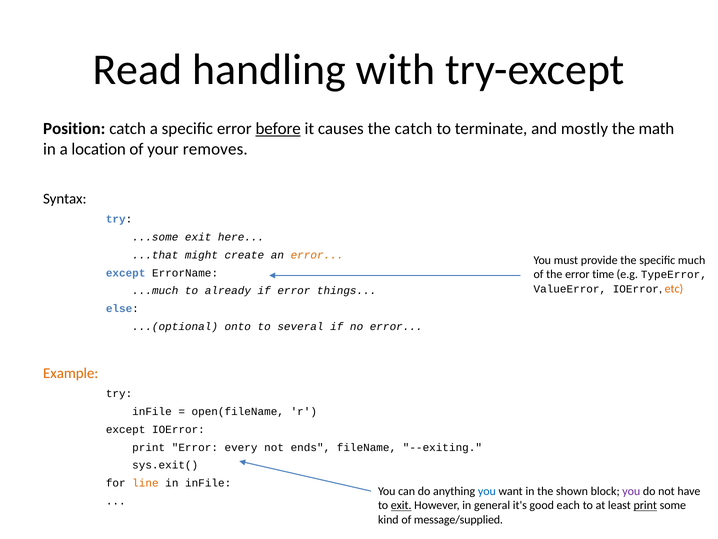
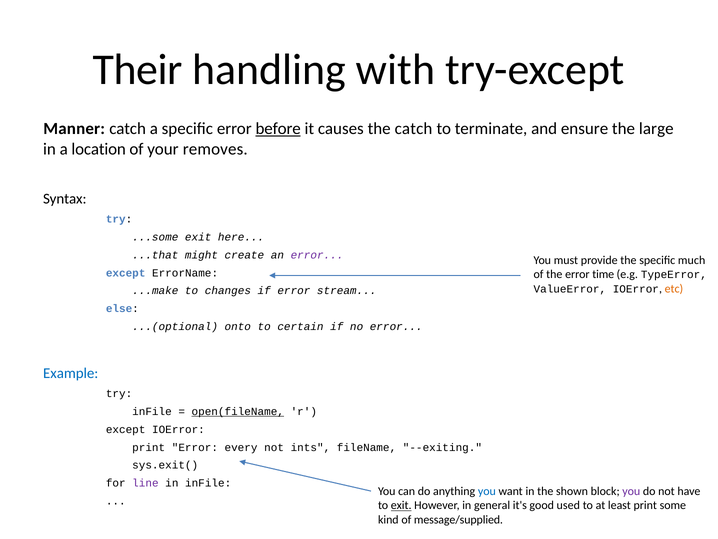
Read: Read -> Their (138, 70)
Position: Position -> Manner (74, 129)
mostly: mostly -> ensure (585, 129)
math: math -> large (656, 129)
error colour: orange -> purple (317, 255)
...much: ...much -> ...make (155, 291)
already: already -> changes (228, 291)
things: things -> stream (347, 291)
several: several -> certain (300, 326)
Example colour: orange -> blue (71, 373)
open(fileName underline: none -> present (238, 411)
ends: ends -> ints (310, 447)
line colour: orange -> purple (145, 483)
each: each -> used (568, 505)
print underline: present -> none (645, 505)
